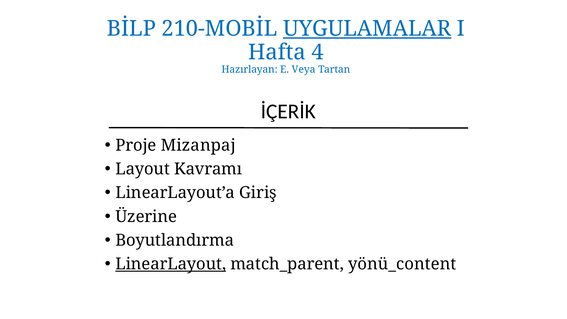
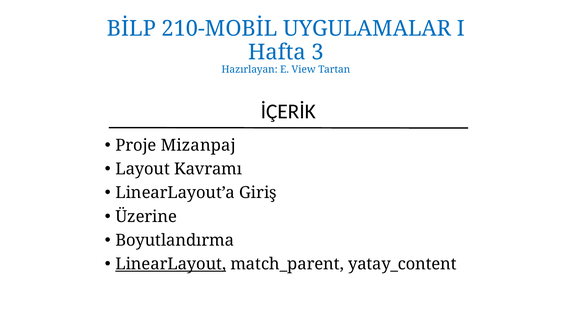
UYGULAMALAR underline: present -> none (367, 29)
4: 4 -> 3 (317, 52)
Veya: Veya -> View (304, 70)
yönü_content: yönü_content -> yatay_content (402, 264)
